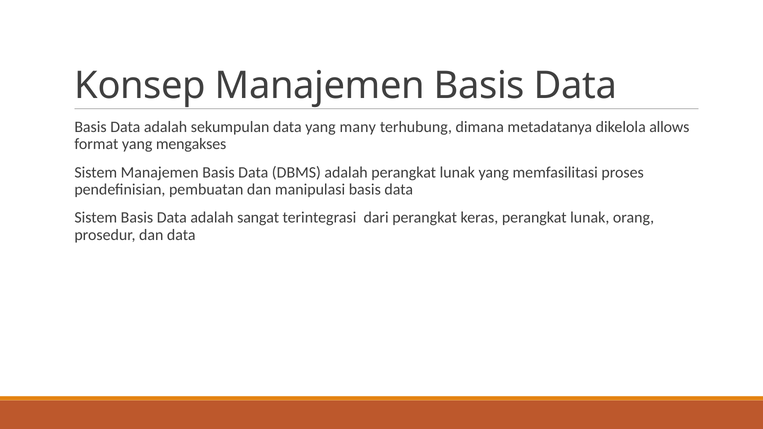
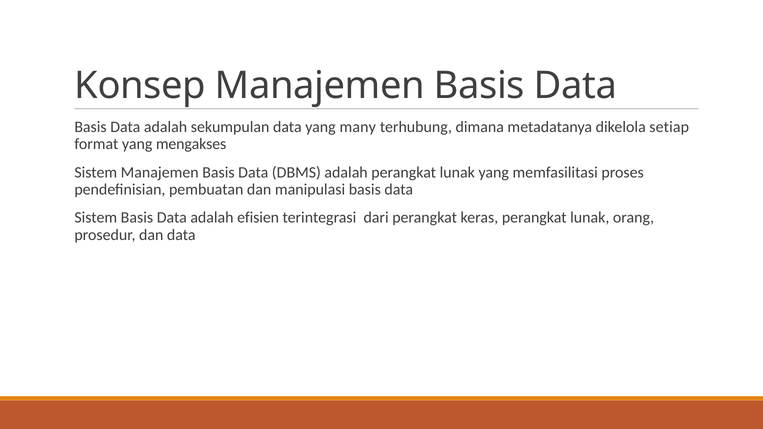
allows: allows -> setiap (669, 127)
sangat: sangat -> efisien (258, 218)
